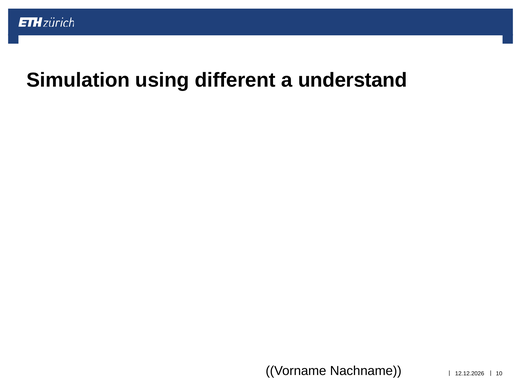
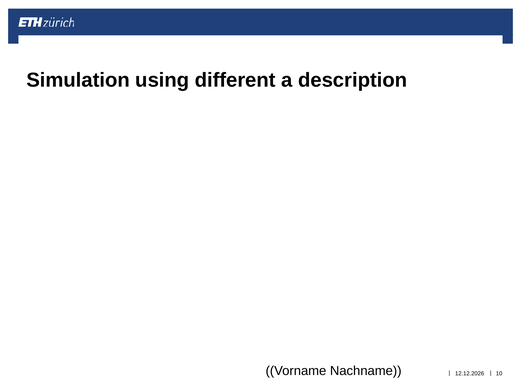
understand: understand -> description (353, 80)
